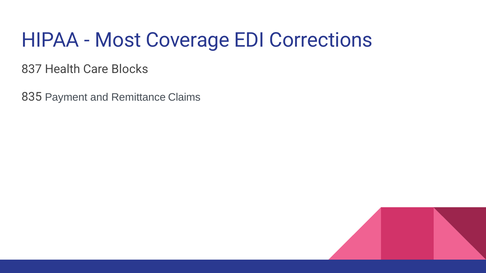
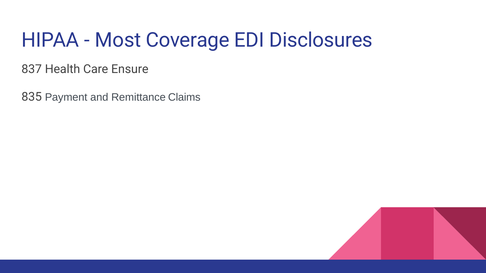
Corrections: Corrections -> Disclosures (321, 40)
Blocks: Blocks -> Ensure (130, 69)
